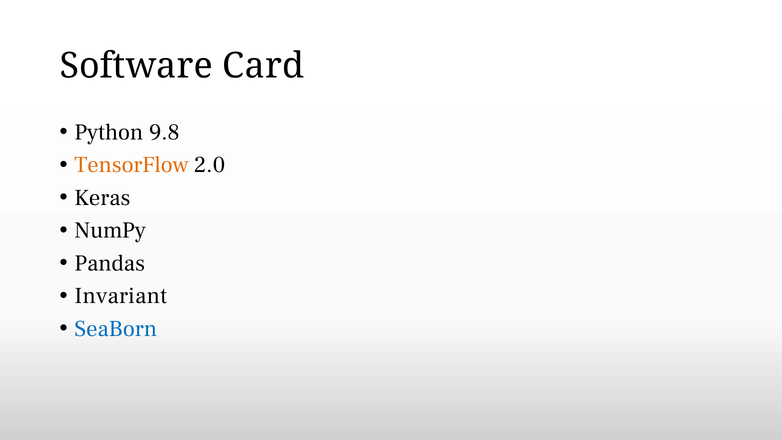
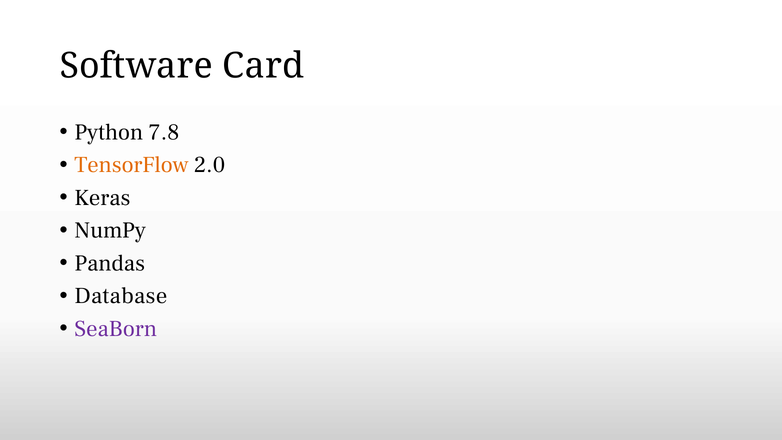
9.8: 9.8 -> 7.8 (164, 132)
Invariant: Invariant -> Database (121, 296)
SeaBorn colour: blue -> purple (116, 329)
